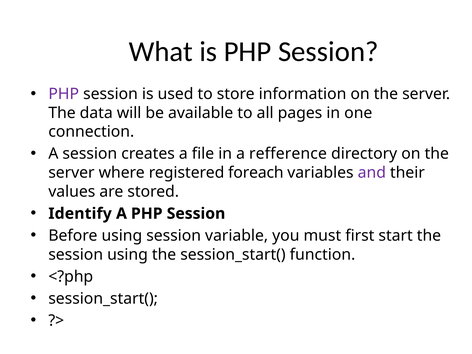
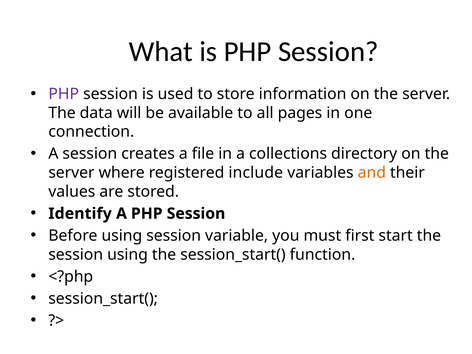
refference: refference -> collections (288, 154)
foreach: foreach -> include (256, 173)
and colour: purple -> orange (372, 173)
